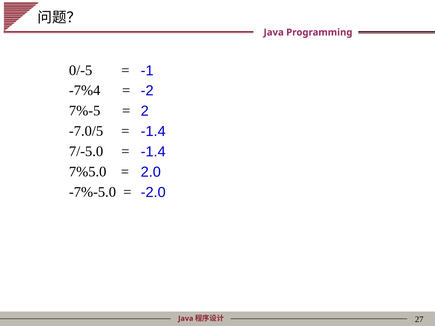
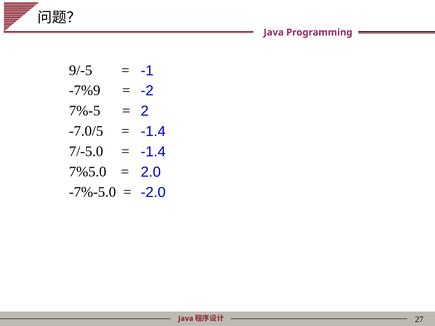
0/-5: 0/-5 -> 9/-5 (81, 70)
-7%4: -7%4 -> -7%9 (85, 91)
